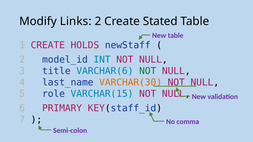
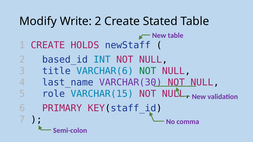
Links: Links -> Write (76, 21)
model_id: model_id -> based_id (65, 60)
VARCHAR(30 colour: orange -> purple (131, 83)
